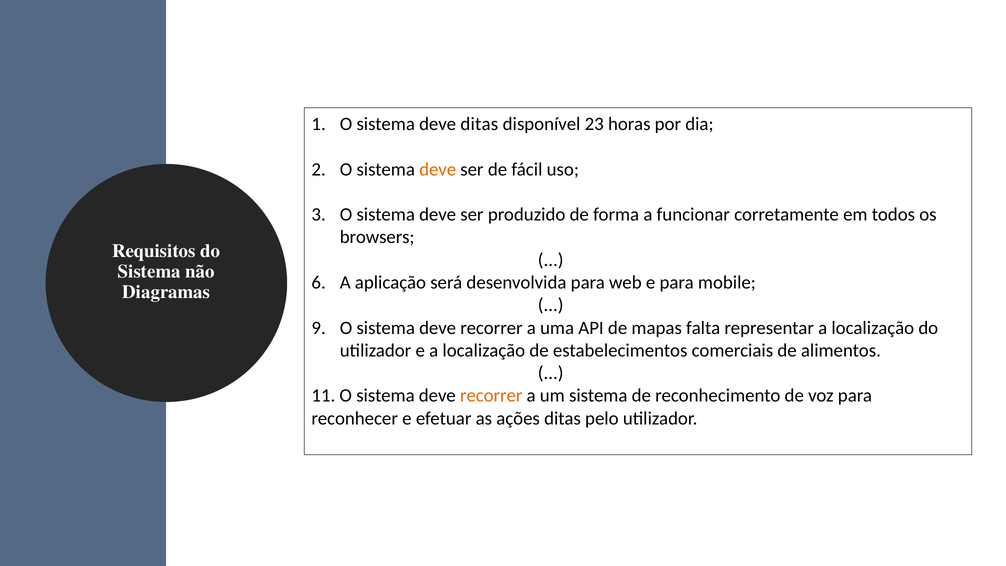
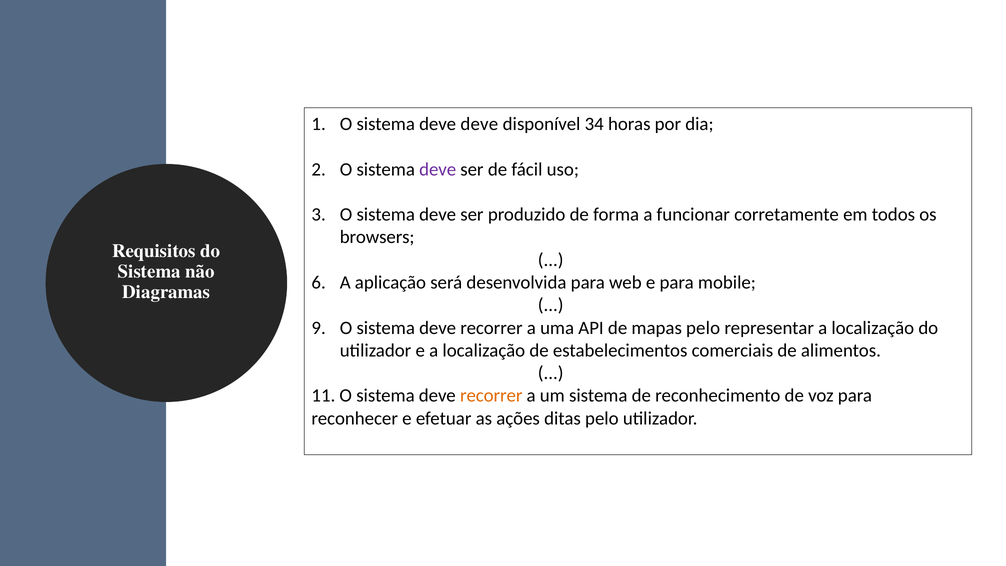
deve ditas: ditas -> deve (479, 124)
23: 23 -> 34 (594, 124)
deve colour: orange -> purple (438, 169)
mapas falta: falta -> pelo (703, 328)
